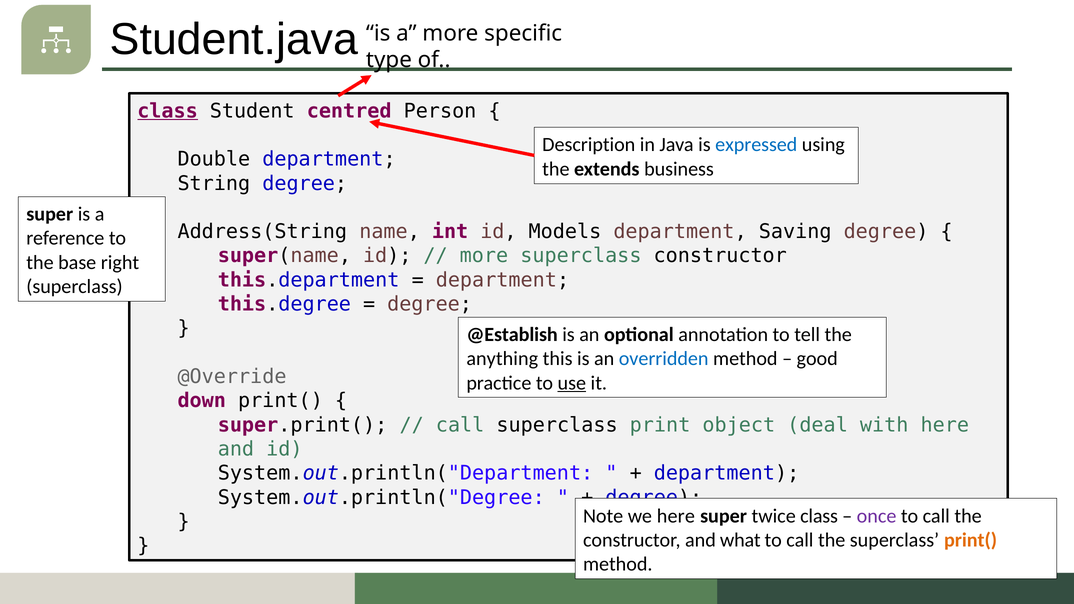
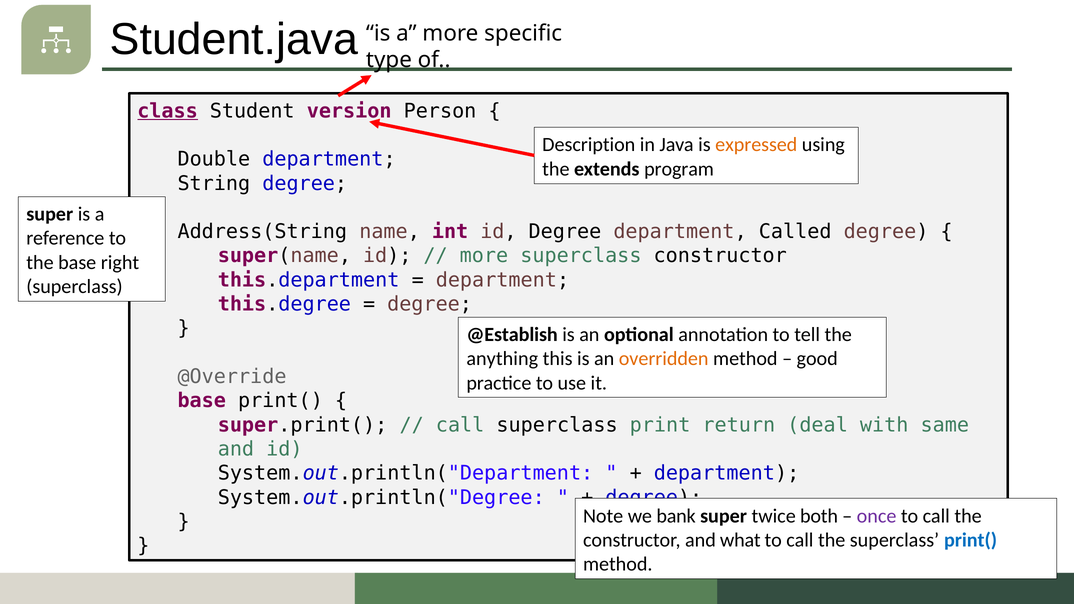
centred: centred -> version (349, 111)
expressed colour: blue -> orange (756, 145)
business: business -> program (679, 169)
id Models: Models -> Degree (565, 232)
Saving: Saving -> Called (795, 232)
overridden colour: blue -> orange (664, 359)
use underline: present -> none (572, 383)
down: down -> base (202, 401)
object: object -> return (739, 425)
with here: here -> same (945, 425)
we here: here -> bank (676, 516)
twice class: class -> both (819, 516)
print( colour: orange -> blue (971, 540)
